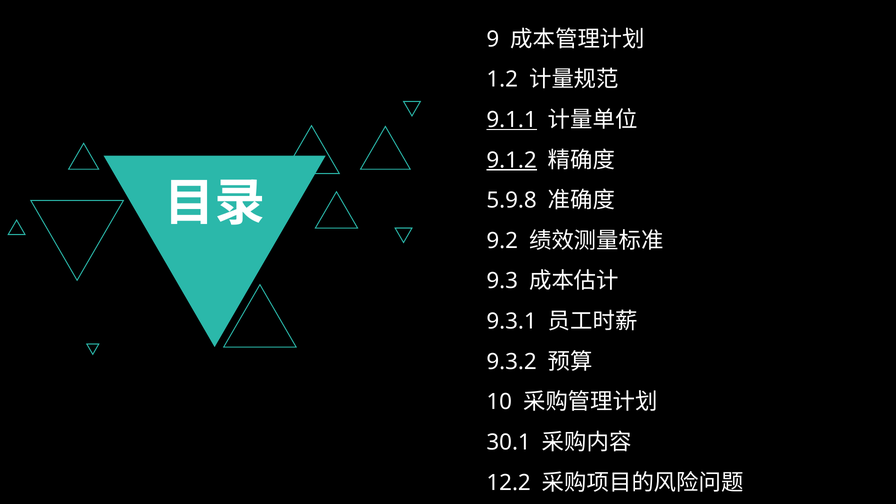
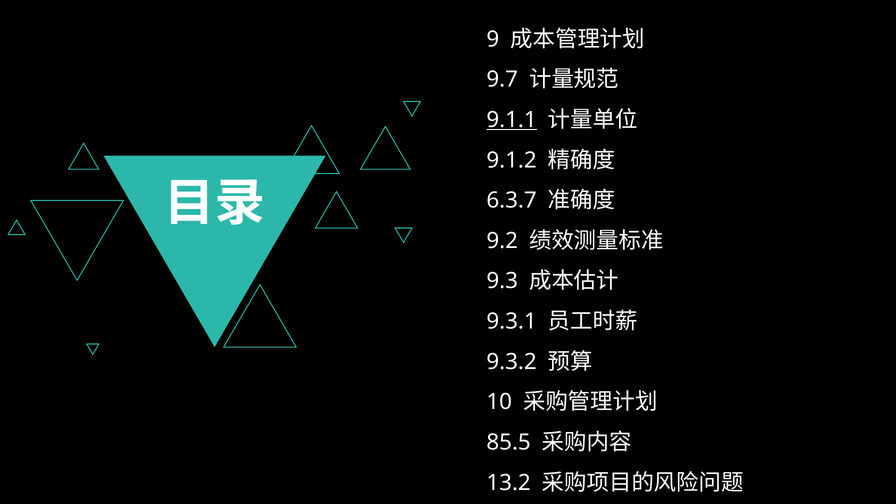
1.2: 1.2 -> 9.7 (502, 79)
9.1.2 underline: present -> none (512, 160)
5.9.8: 5.9.8 -> 6.3.7 (512, 200)
30.1: 30.1 -> 85.5 (509, 442)
12.2: 12.2 -> 13.2 (509, 483)
